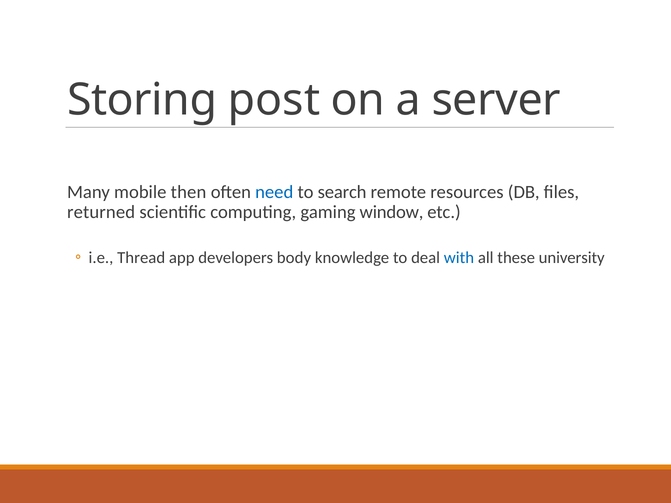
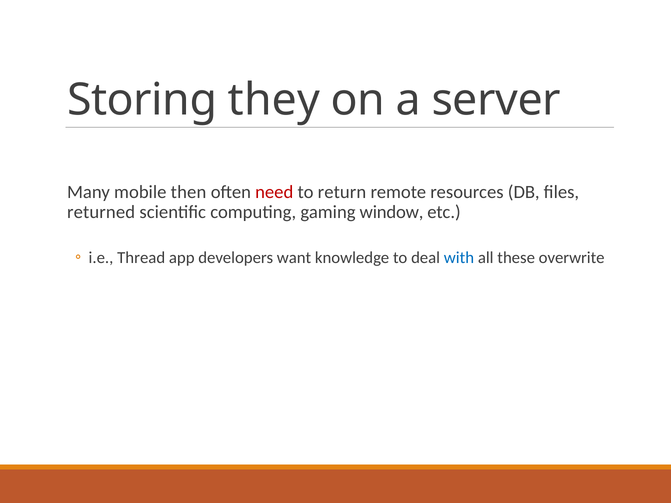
post: post -> they (274, 100)
need colour: blue -> red (274, 192)
search: search -> return (342, 192)
body: body -> want (294, 258)
university: university -> overwrite (572, 258)
